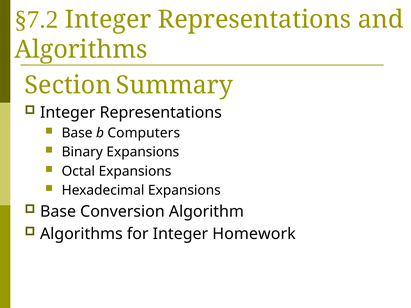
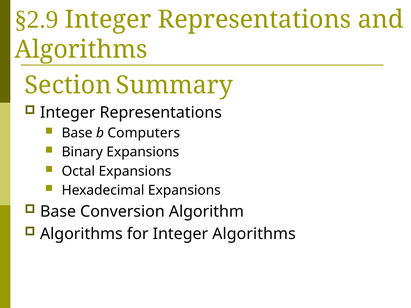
§7.2: §7.2 -> §2.9 (36, 19)
Integer Homework: Homework -> Algorithms (254, 234)
